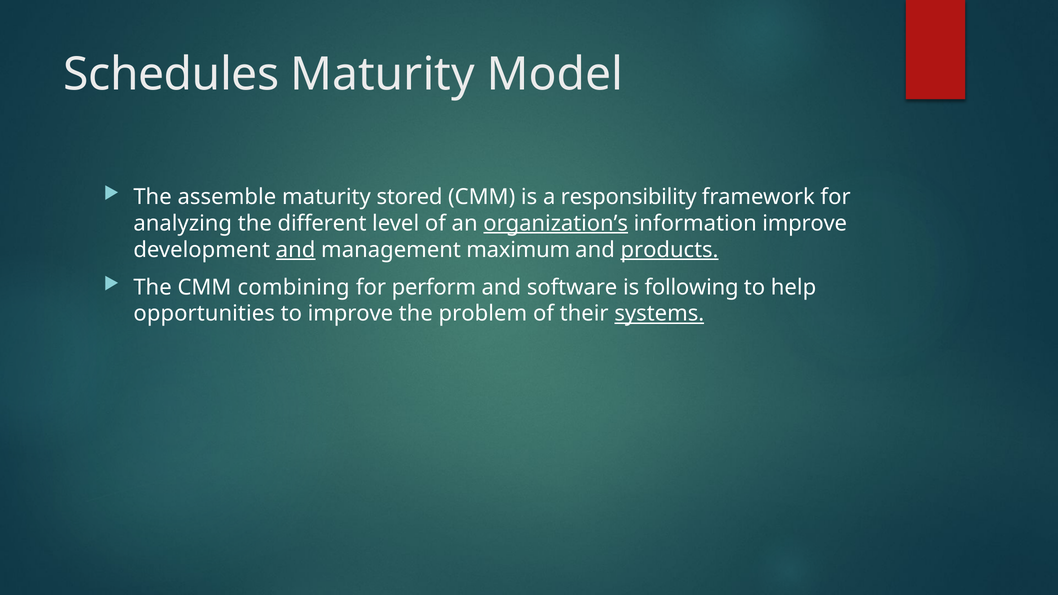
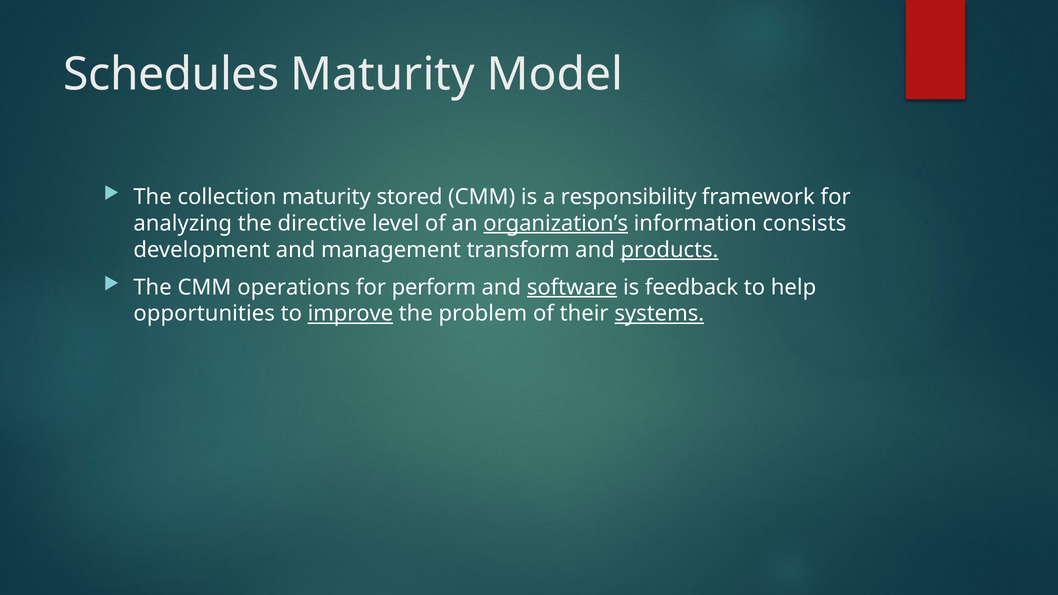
assemble: assemble -> collection (227, 197)
different: different -> directive (322, 223)
information improve: improve -> consists (804, 223)
and underline: present -> none (296, 250)
maximum: maximum -> transform (518, 250)
combining: combining -> operations (294, 287)
software underline: none -> present (572, 287)
following: following -> feedback (692, 287)
improve underline: none -> present (350, 314)
